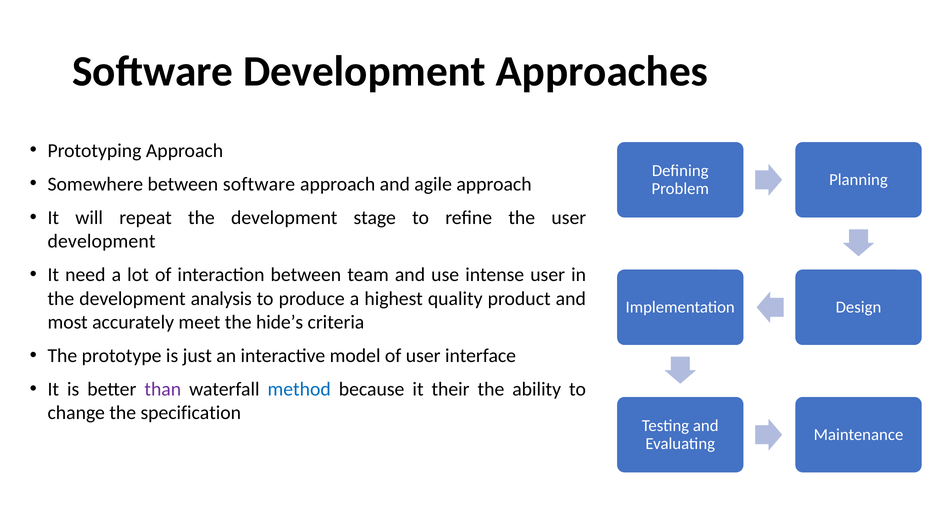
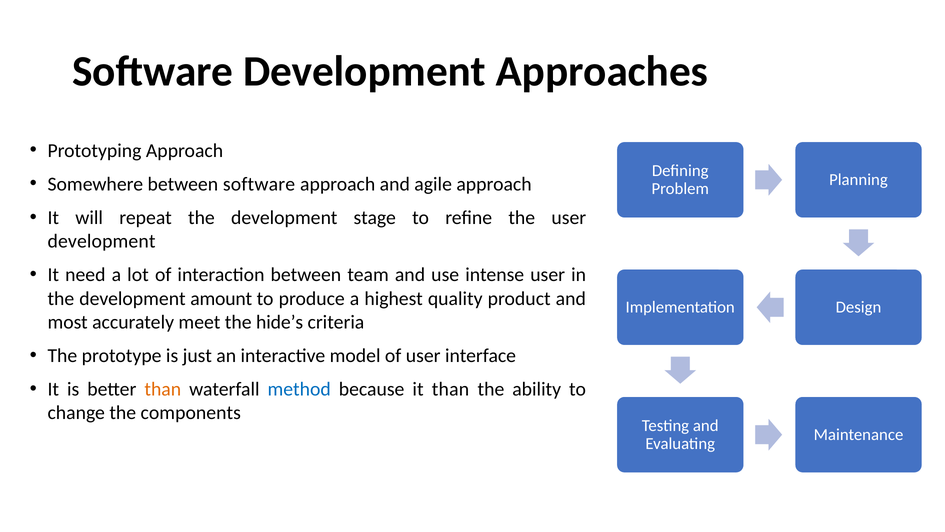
analysis: analysis -> amount (221, 298)
than colour: purple -> orange (163, 389)
it their: their -> than (450, 389)
specification: specification -> components (191, 413)
